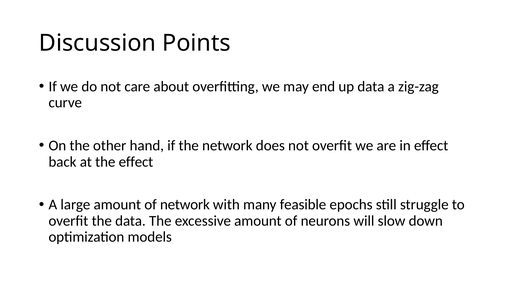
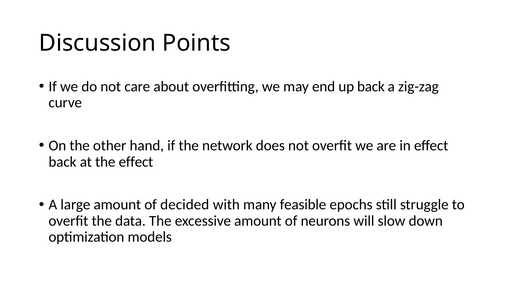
up data: data -> back (371, 86)
of network: network -> decided (185, 204)
